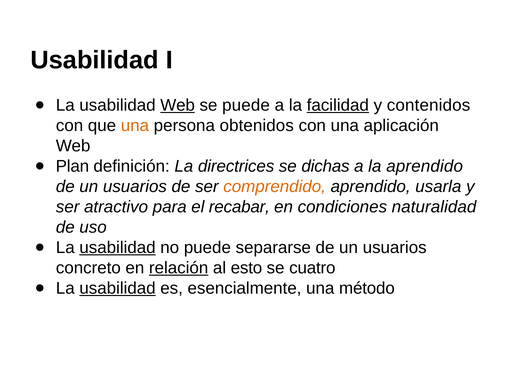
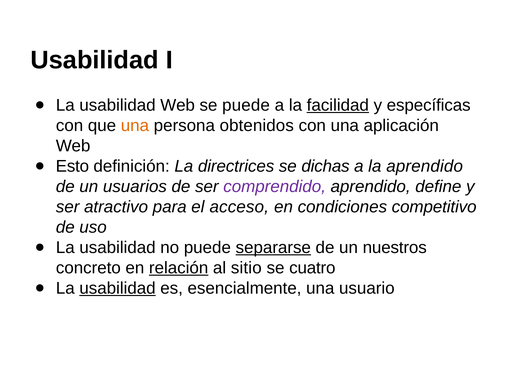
Web underline: present -> none (178, 105)
contenidos: contenidos -> específicas (429, 105)
Plan: Plan -> Esto (72, 166)
comprendido colour: orange -> purple (275, 187)
usarla: usarla -> define (438, 187)
recabar: recabar -> acceso (239, 207)
naturalidad: naturalidad -> competitivo (434, 207)
usabilidad underline: present -> none (118, 248)
separarse underline: none -> present (273, 248)
usuarios: usuarios -> nuestros (395, 248)
esto: esto -> sitio (246, 268)
método: método -> usuario (367, 288)
